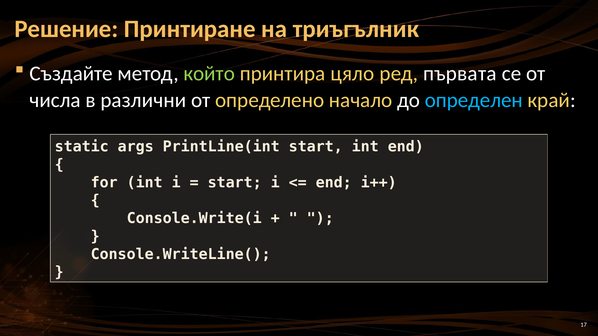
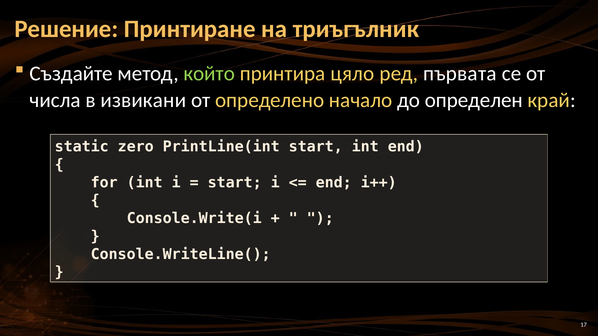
различни: различни -> извикани (143, 100)
определен colour: light blue -> white (474, 100)
args: args -> zero (136, 147)
